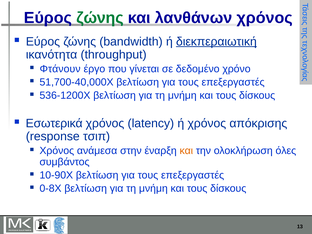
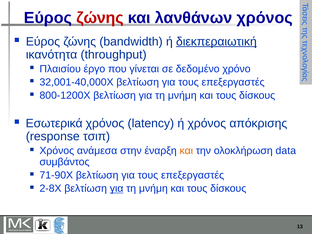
ζώνης colour: green -> red (100, 18)
Φτάνουν: Φτάνουν -> Πλαισίου (60, 69)
51,700-40,000X: 51,700-40,000X -> 32,001-40,000X (77, 82)
536-1200X: 536-1200X -> 800-1200X (65, 95)
όλες: όλες -> data (286, 151)
10-90X: 10-90X -> 71-90X (56, 175)
0-8X: 0-8X -> 2-8X (50, 189)
για underline: none -> present (117, 189)
